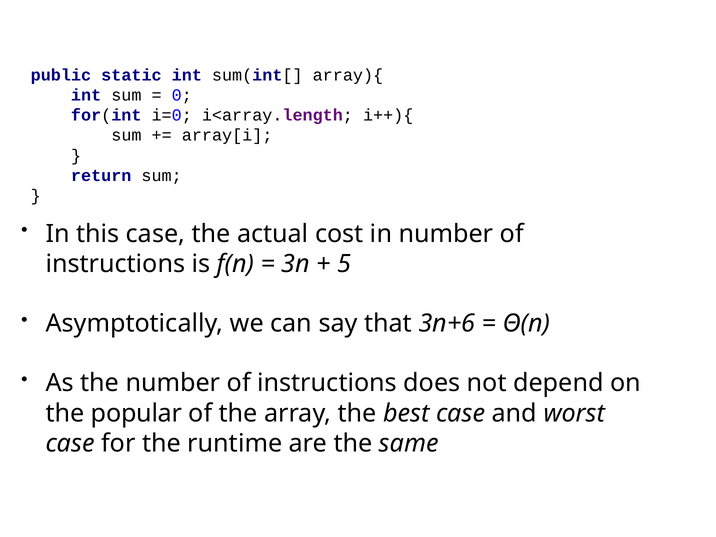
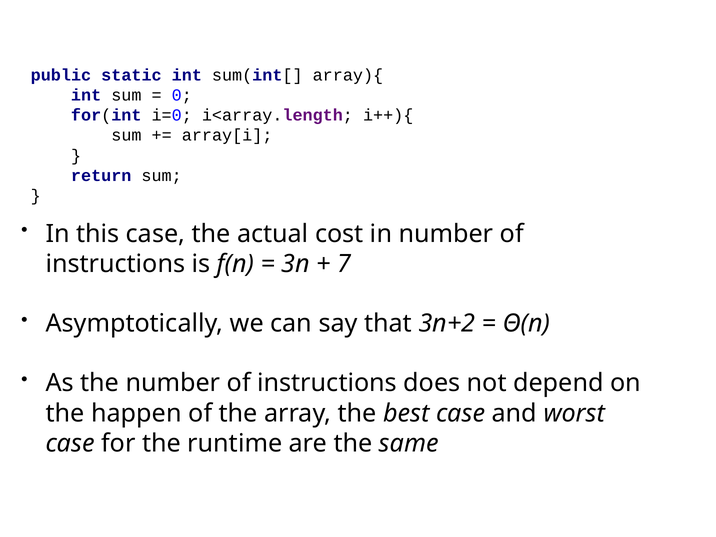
5: 5 -> 7 (344, 264)
3n+6: 3n+6 -> 3n+2 (447, 324)
popular: popular -> happen (136, 413)
